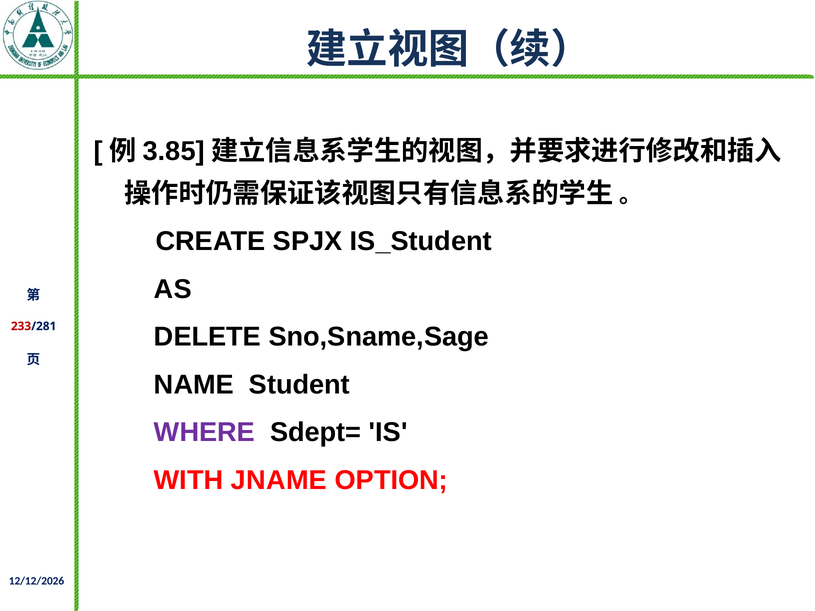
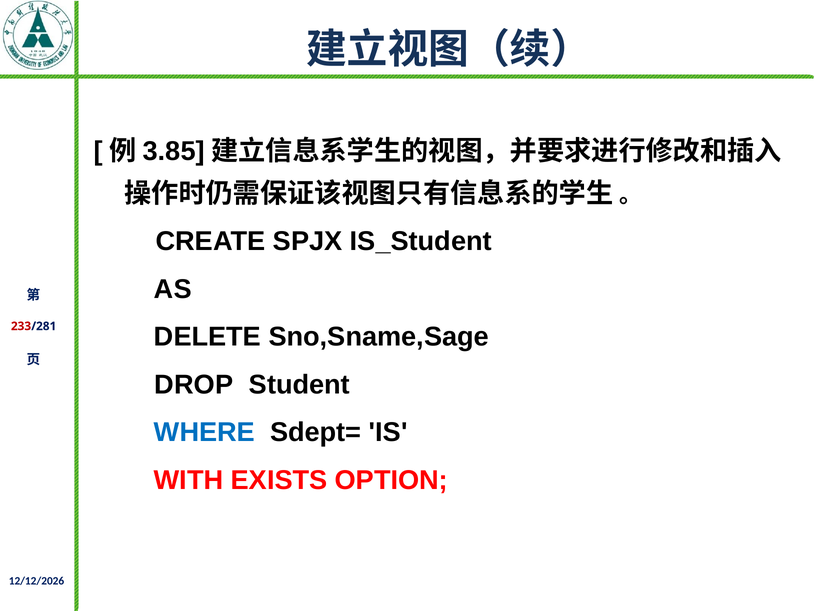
NAME: NAME -> DROP (194, 385)
WHERE colour: purple -> blue (204, 433)
JNAME: JNAME -> EXISTS (279, 480)
